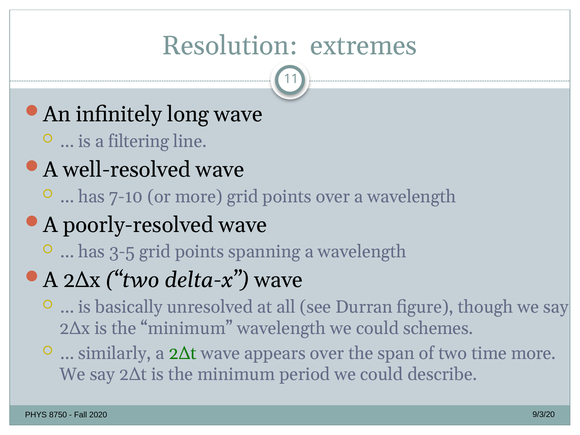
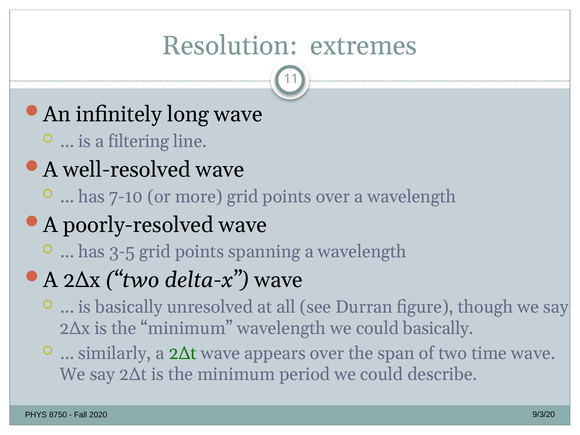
could schemes: schemes -> basically (438, 328)
time more: more -> wave (533, 353)
